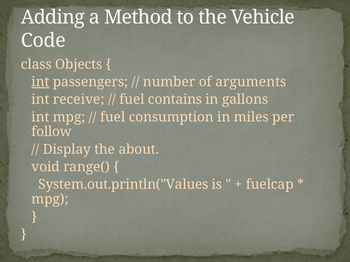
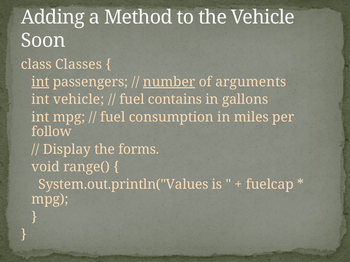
Code: Code -> Soon (43, 40)
Objects: Objects -> Classes (79, 64)
number underline: none -> present (169, 82)
int receive: receive -> vehicle (79, 100)
about: about -> forms (139, 150)
